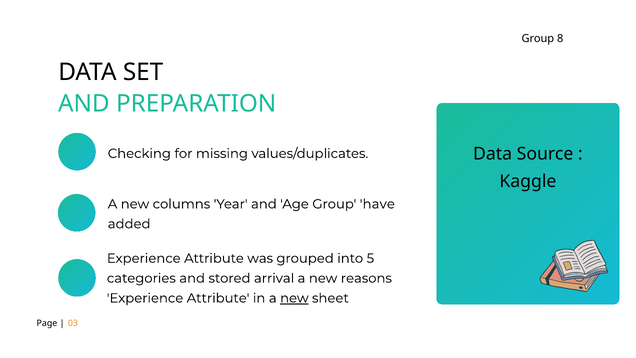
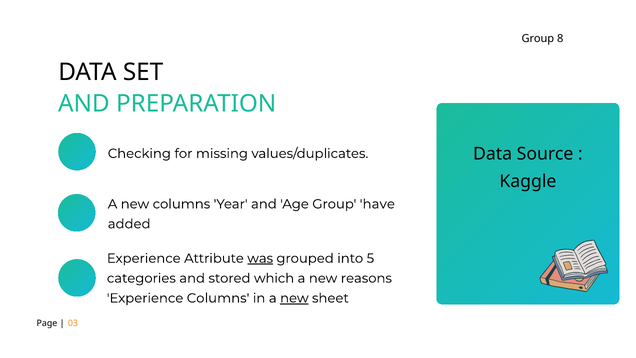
was underline: none -> present (260, 258)
arrival: arrival -> which (274, 278)
Attribute: Attribute -> Columns (218, 298)
